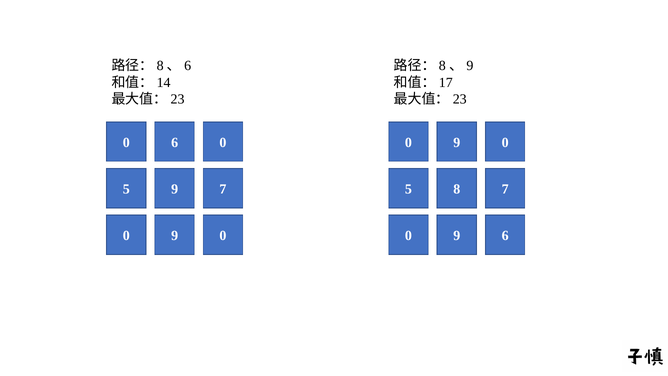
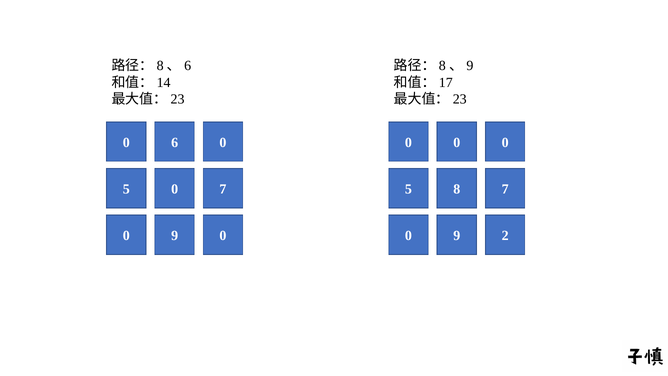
9: 9 -> 0 (457, 143)
5 9: 9 -> 0 (175, 189)
9 6: 6 -> 2 (505, 236)
